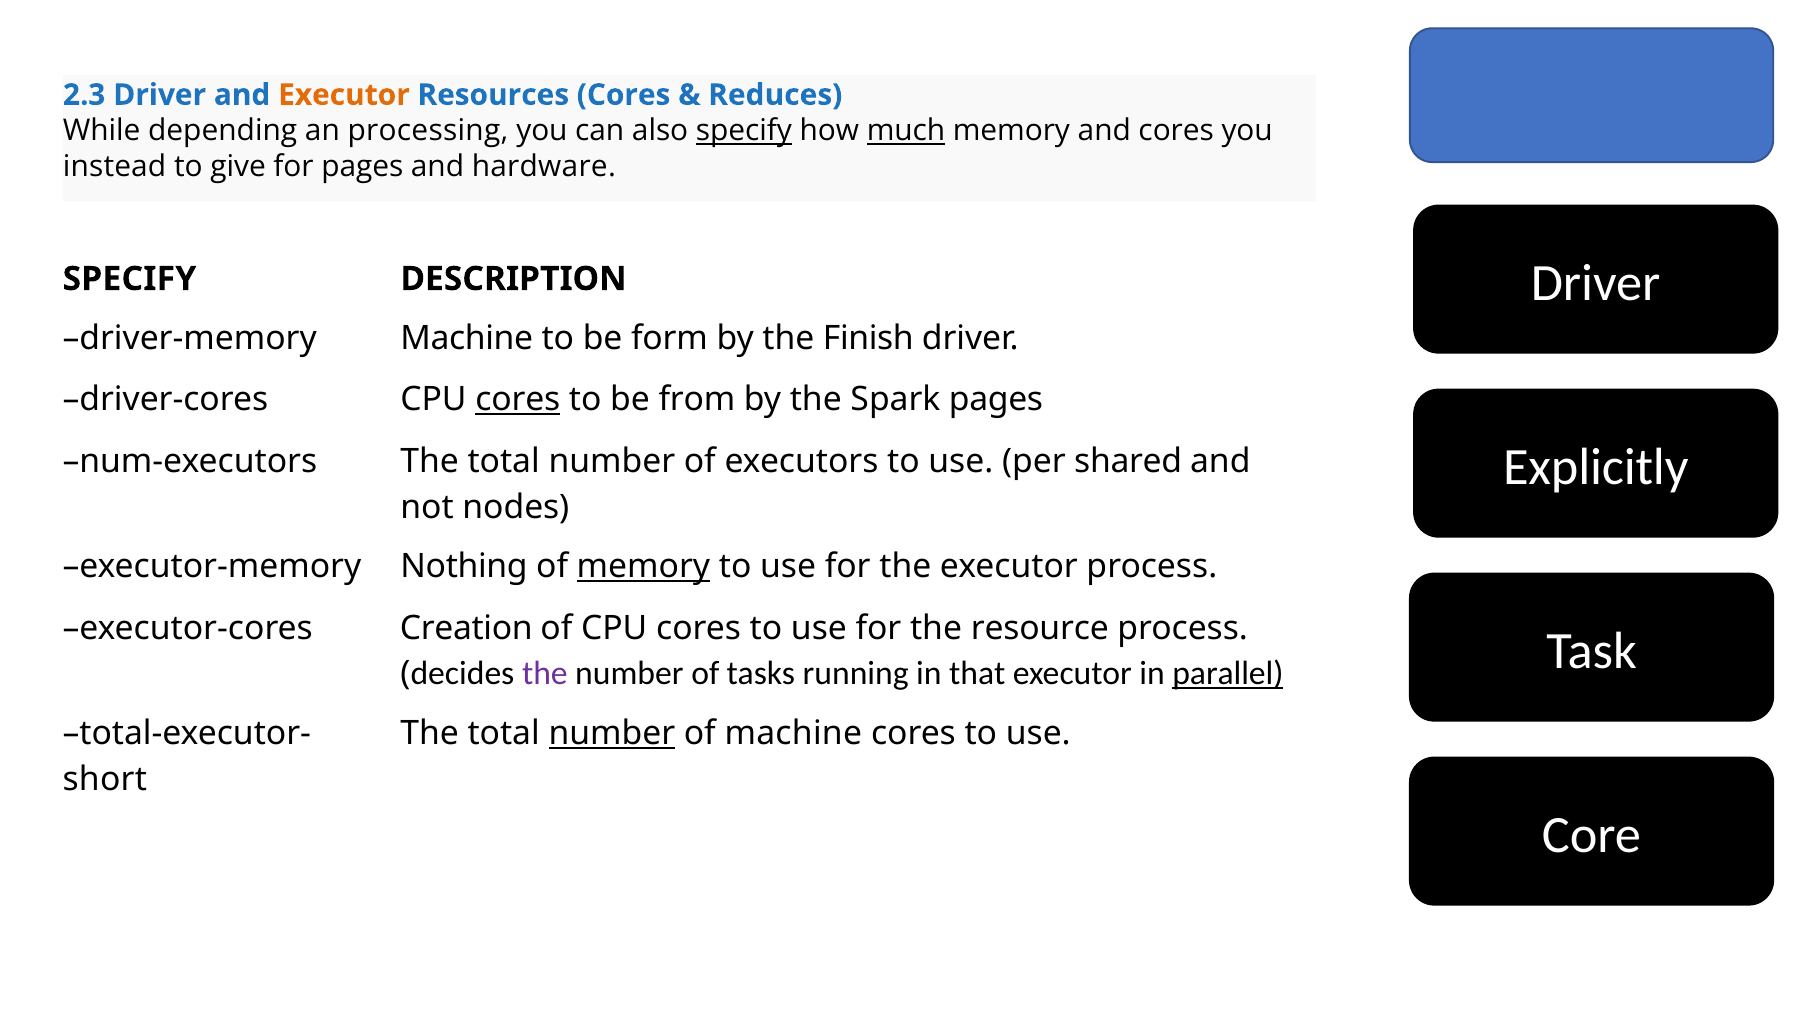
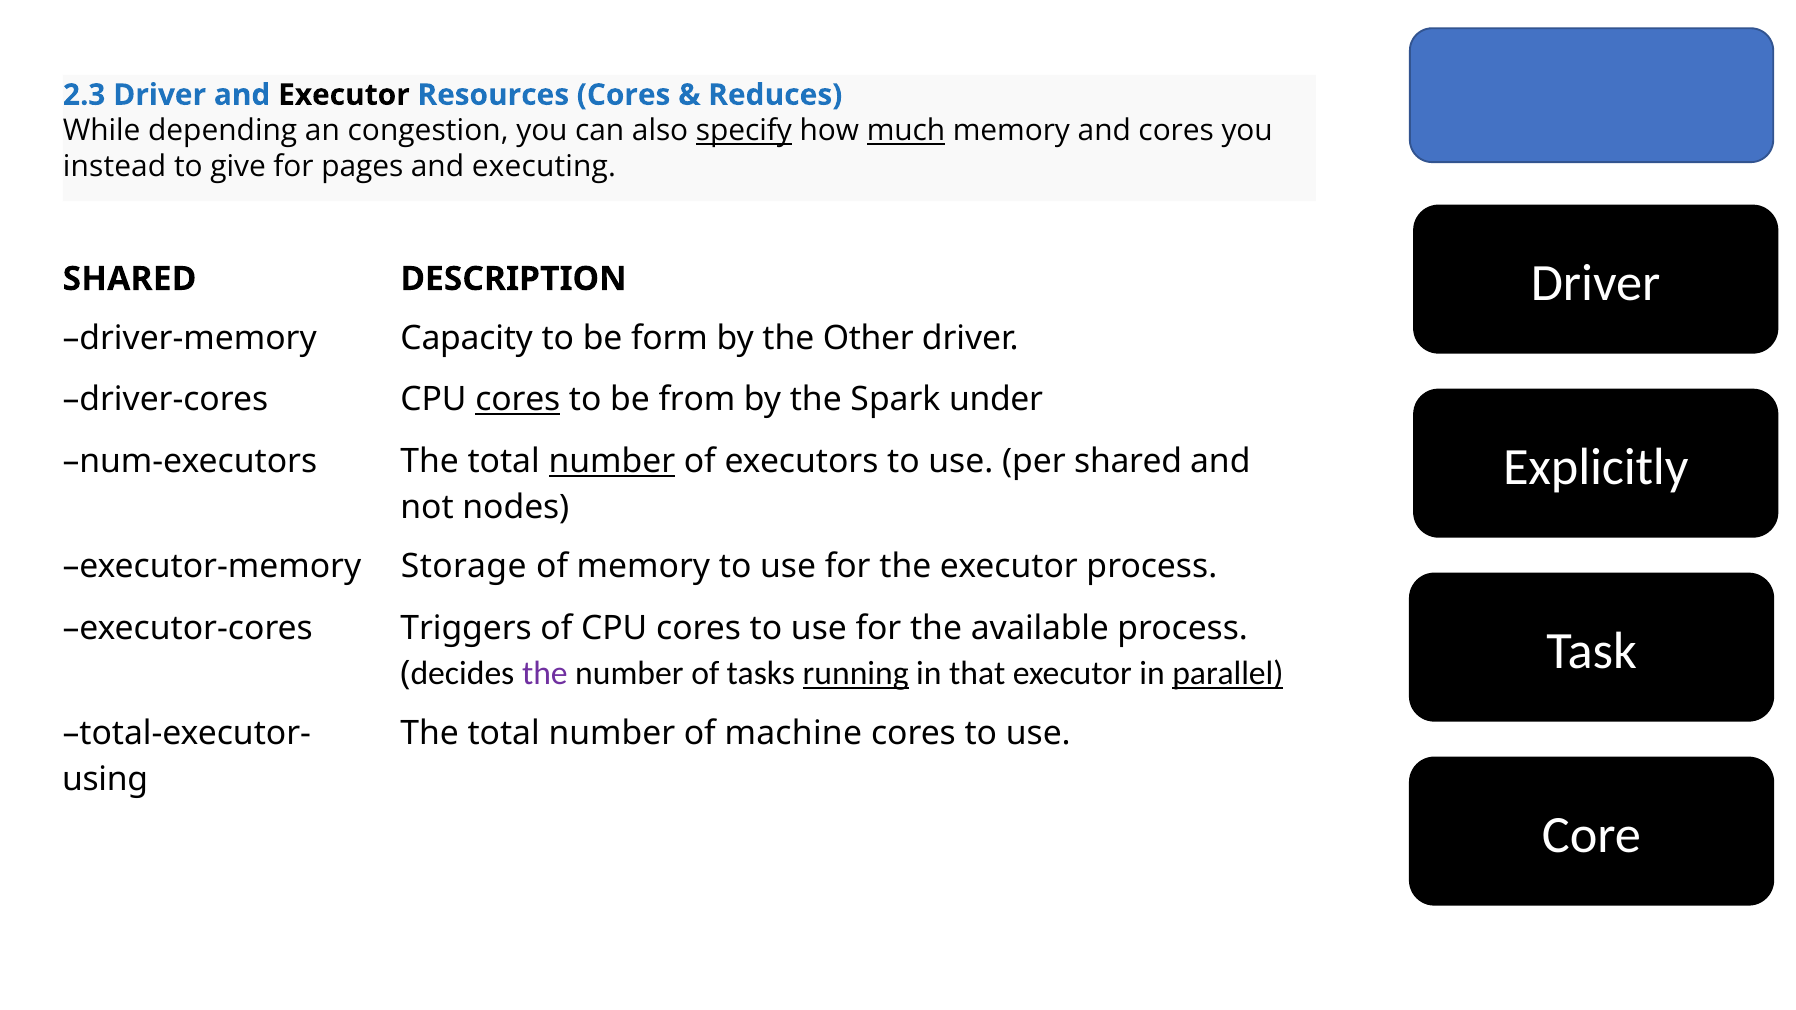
Executor colour: orange -> black (344, 95)
processing: processing -> congestion (428, 131)
hardware: hardware -> executing (544, 167)
SPECIFY: SPECIFY -> SHARED (129, 279)
driver-memory Machine: Machine -> Capacity (467, 338)
Finish: Finish -> Other (868, 338)
Spark pages: pages -> under (996, 400)
number underline: none -> present (612, 461)
Nothing: Nothing -> Storage (464, 567)
memory underline: present -> none (643, 567)
Creation: Creation -> Triggers (466, 628)
resource: resource -> available (1040, 628)
running underline: none -> present (856, 674)
number underline: present -> none (612, 733)
short: short -> using (105, 779)
